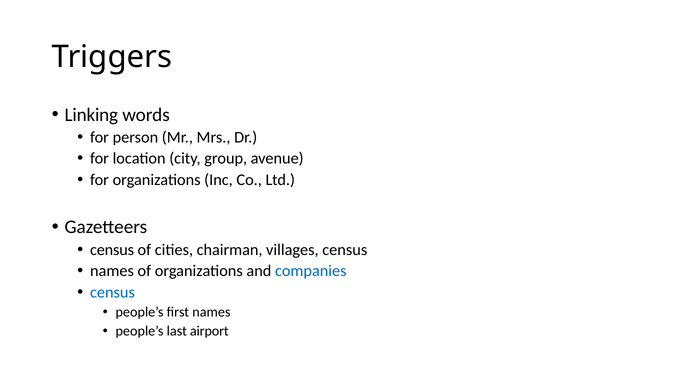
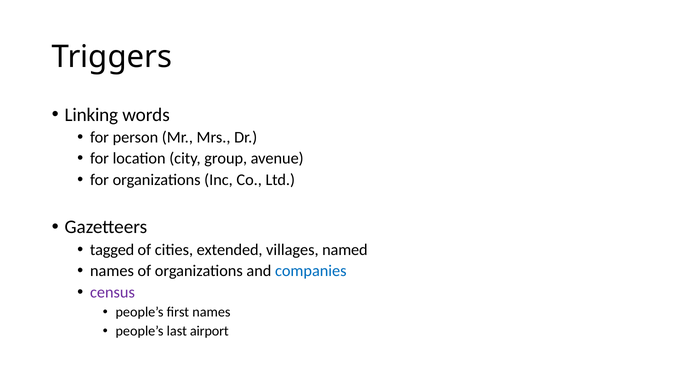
census: census -> tagged (112, 250)
chairman: chairman -> extended (230, 250)
villages census: census -> named (345, 250)
census colour: blue -> purple (112, 292)
